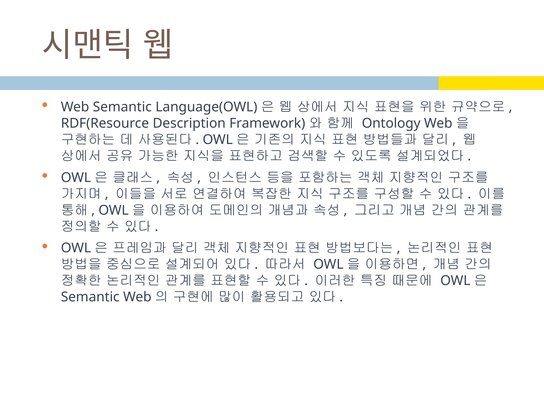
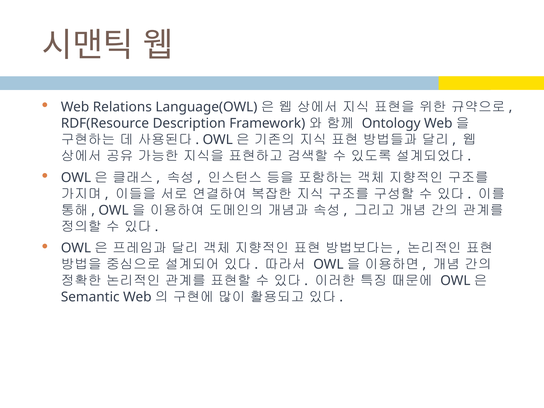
Web Semantic: Semantic -> Relations (122, 107)
